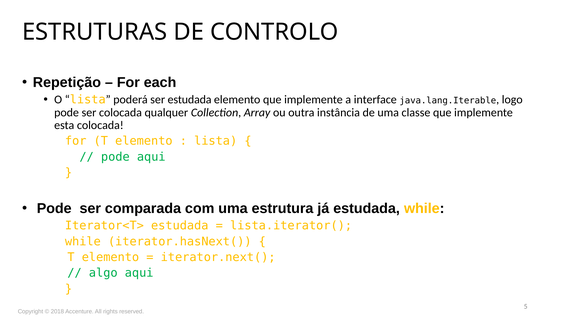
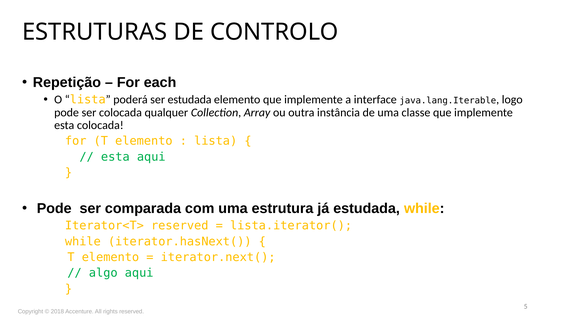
pode: pode -> esta (115, 157)
Iterator<T> estudada: estudada -> reserved (180, 226)
